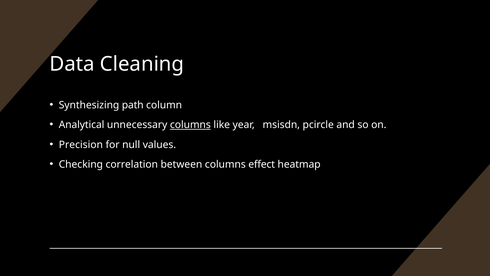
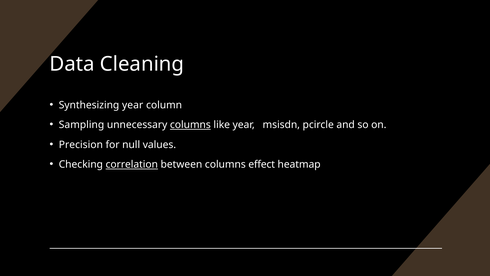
Synthesizing path: path -> year (133, 105)
Analytical: Analytical -> Sampling (82, 125)
correlation underline: none -> present (132, 164)
